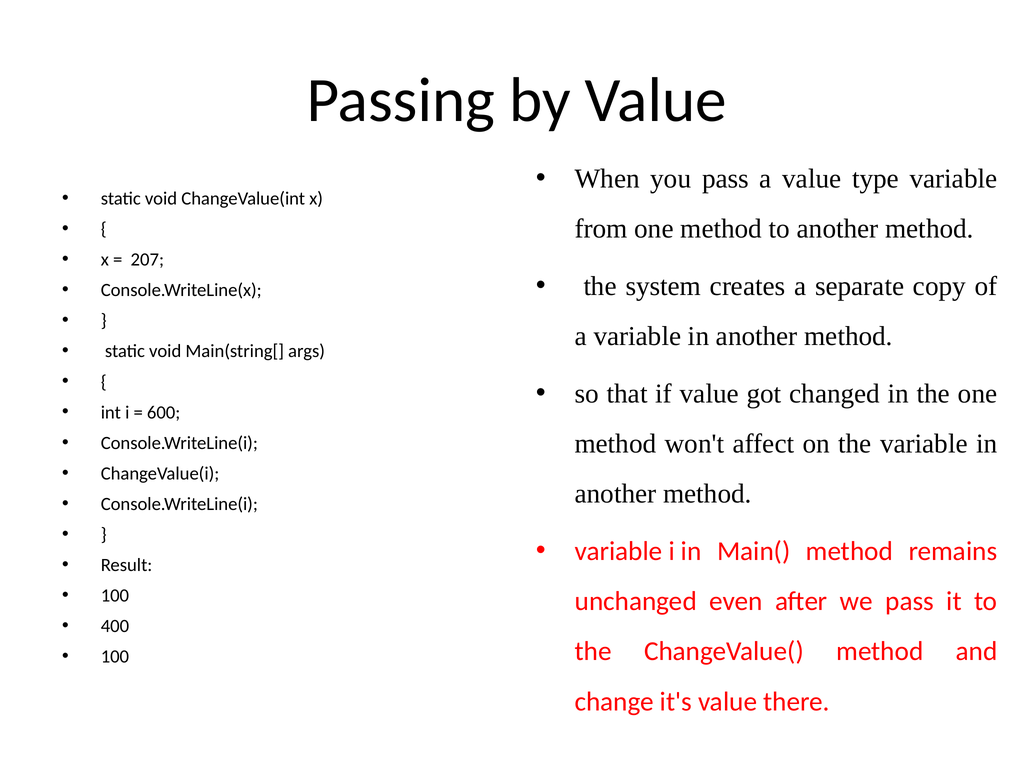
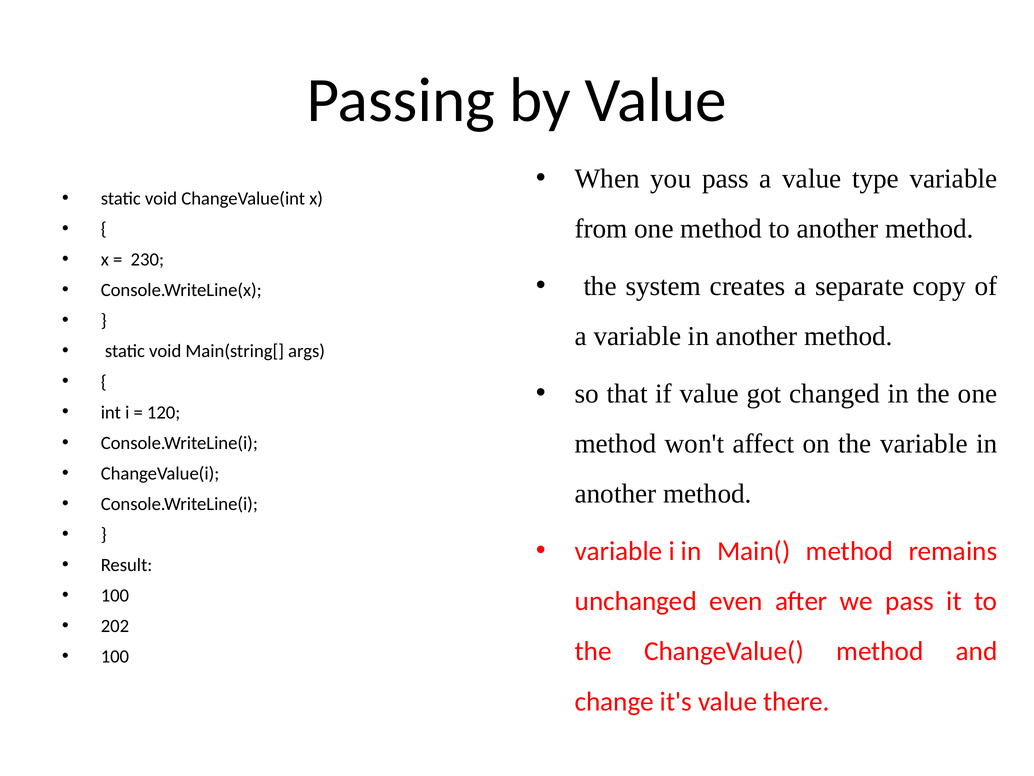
207: 207 -> 230 (147, 260)
600: 600 -> 120 (164, 412)
400: 400 -> 202 (115, 626)
